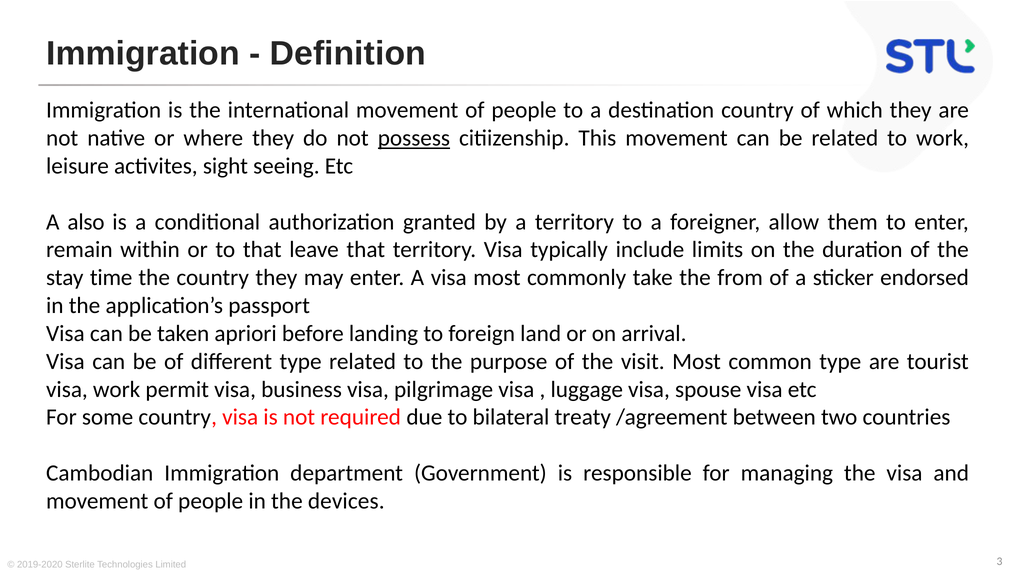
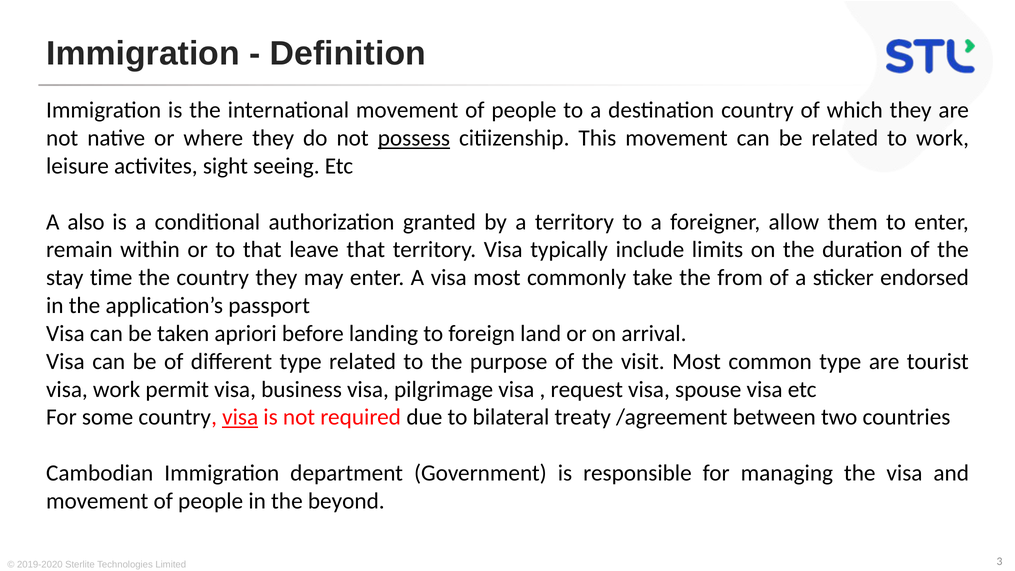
luggage: luggage -> request (587, 389)
visa underline: none -> present (240, 417)
devices: devices -> beyond (346, 501)
